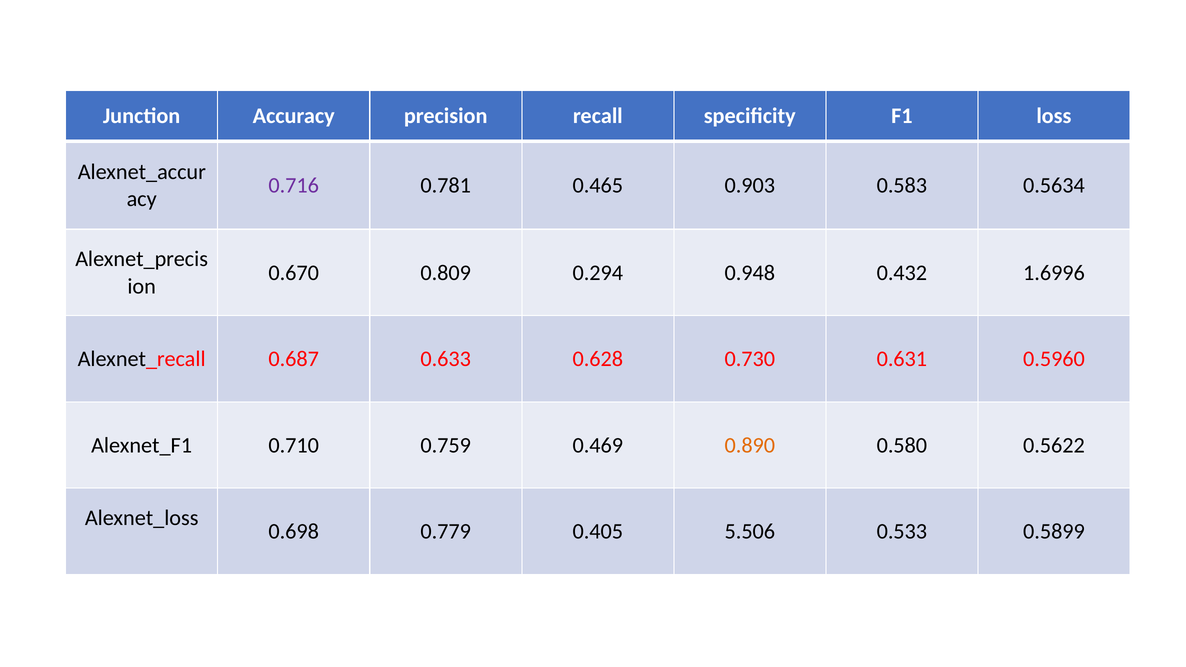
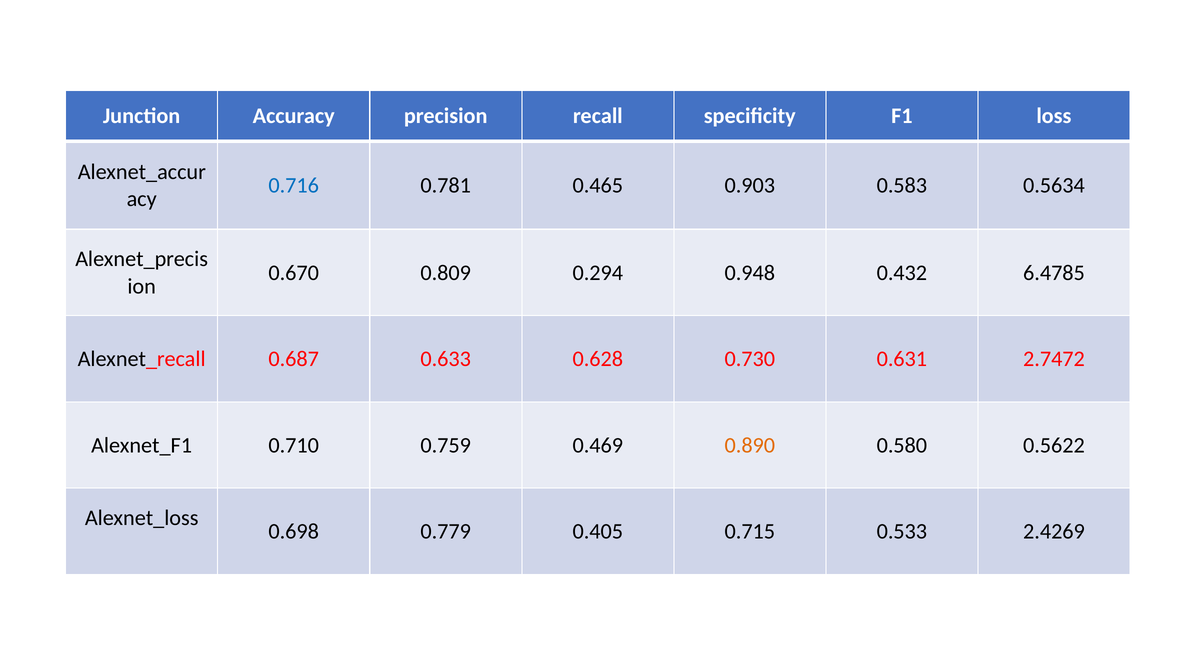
0.716 colour: purple -> blue (294, 186)
1.6996: 1.6996 -> 6.4785 (1054, 273)
0.5960: 0.5960 -> 2.7472 (1054, 359)
5.506: 5.506 -> 0.715 (750, 532)
0.5899: 0.5899 -> 2.4269 (1054, 532)
